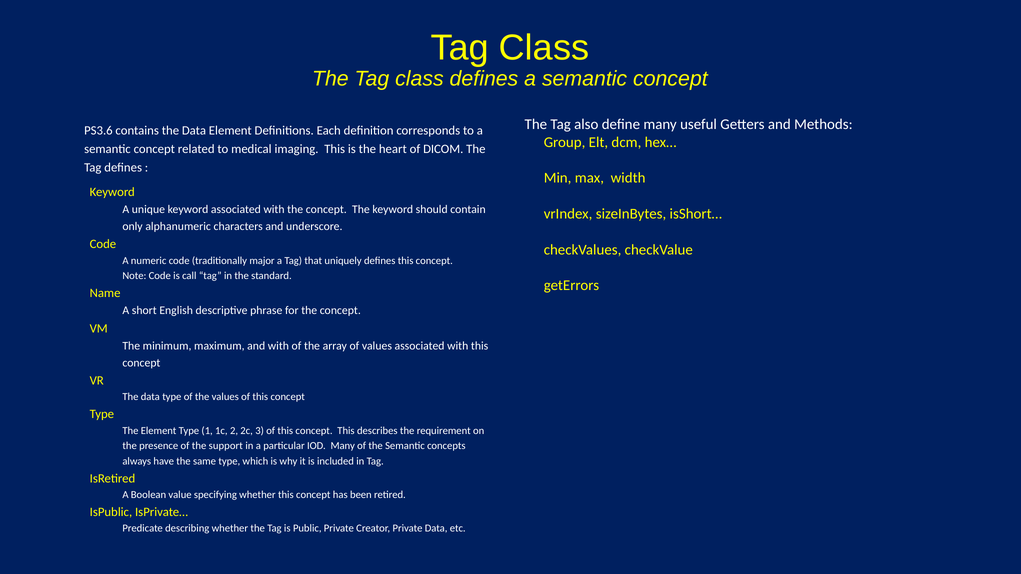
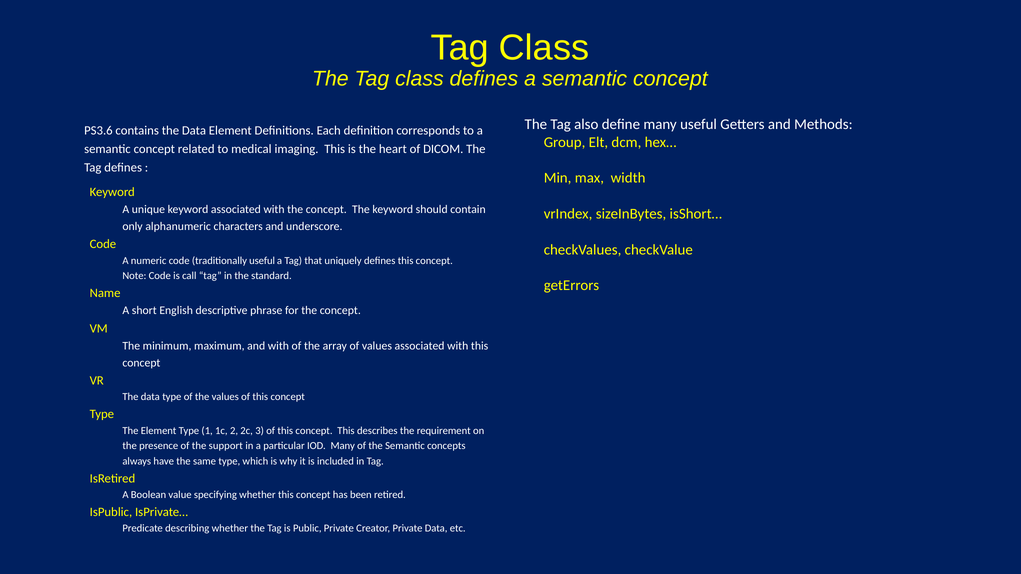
traditionally major: major -> useful (262, 261)
